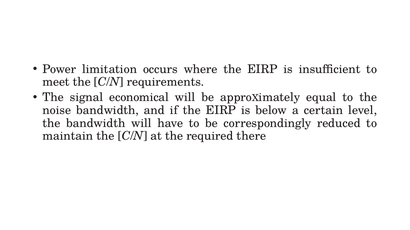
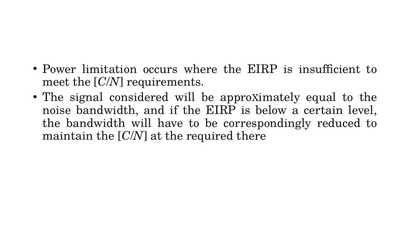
economical: economical -> considered (139, 98)
